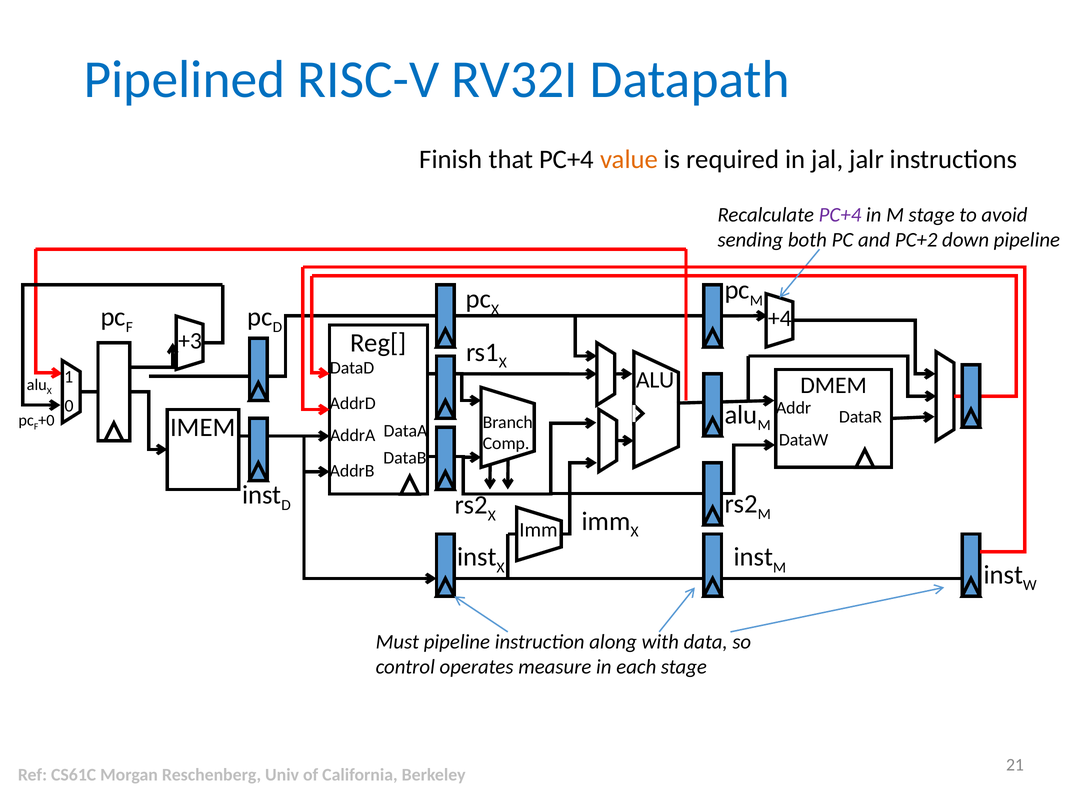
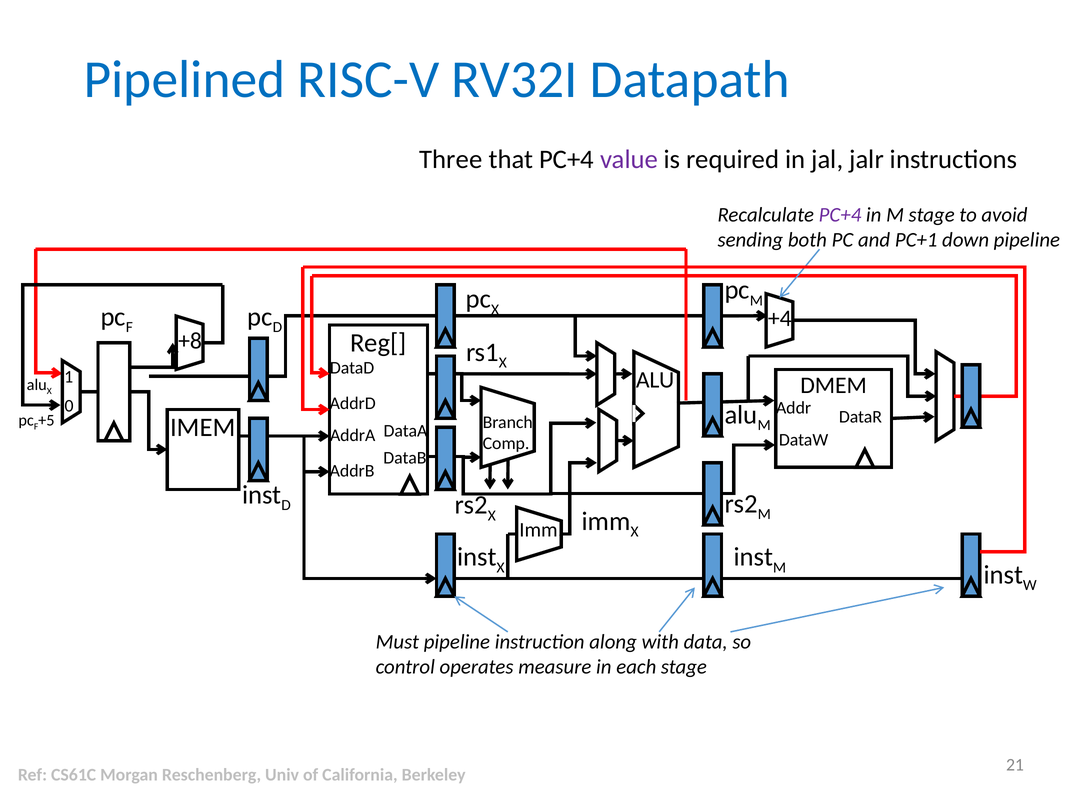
Finish: Finish -> Three (451, 159)
value colour: orange -> purple (629, 159)
PC+2: PC+2 -> PC+1 (916, 240)
+3: +3 -> +8 (190, 341)
+0: +0 -> +5 (46, 421)
